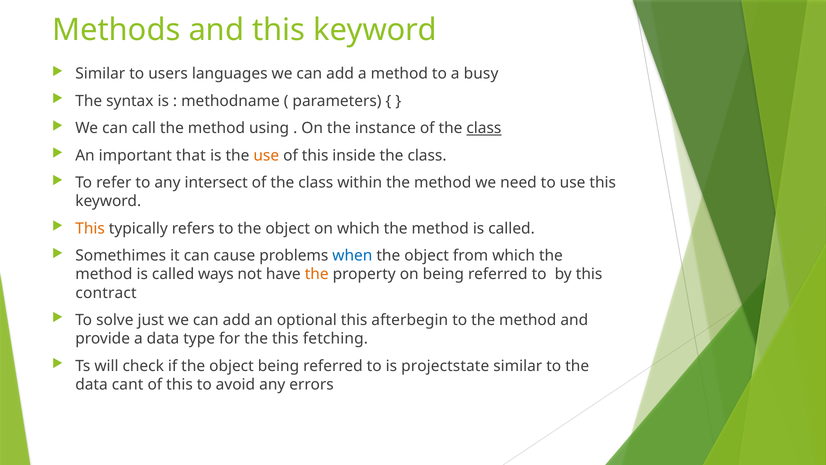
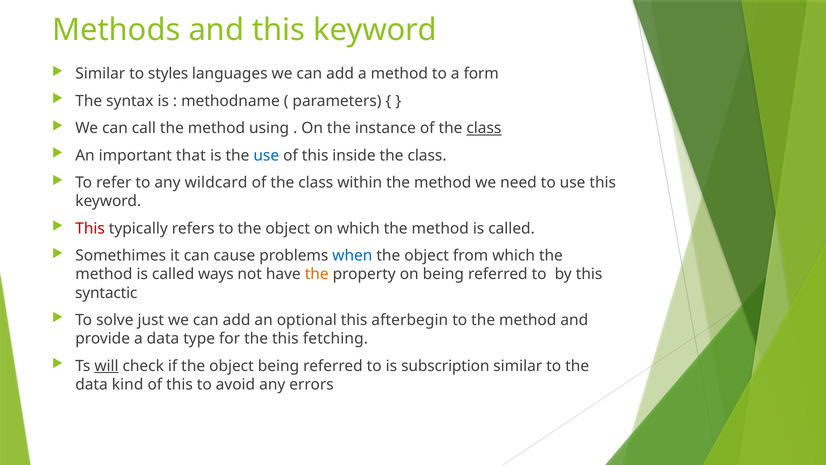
users: users -> styles (168, 74)
busy: busy -> form (481, 74)
use colour: orange -> blue (266, 155)
intersect: intersect -> wildcard (216, 183)
This colour: orange -> red (90, 228)
contract: contract -> syntactic (106, 293)
will underline: none -> present (106, 366)
projectstate: projectstate -> subscription (445, 366)
cant: cant -> kind (128, 384)
